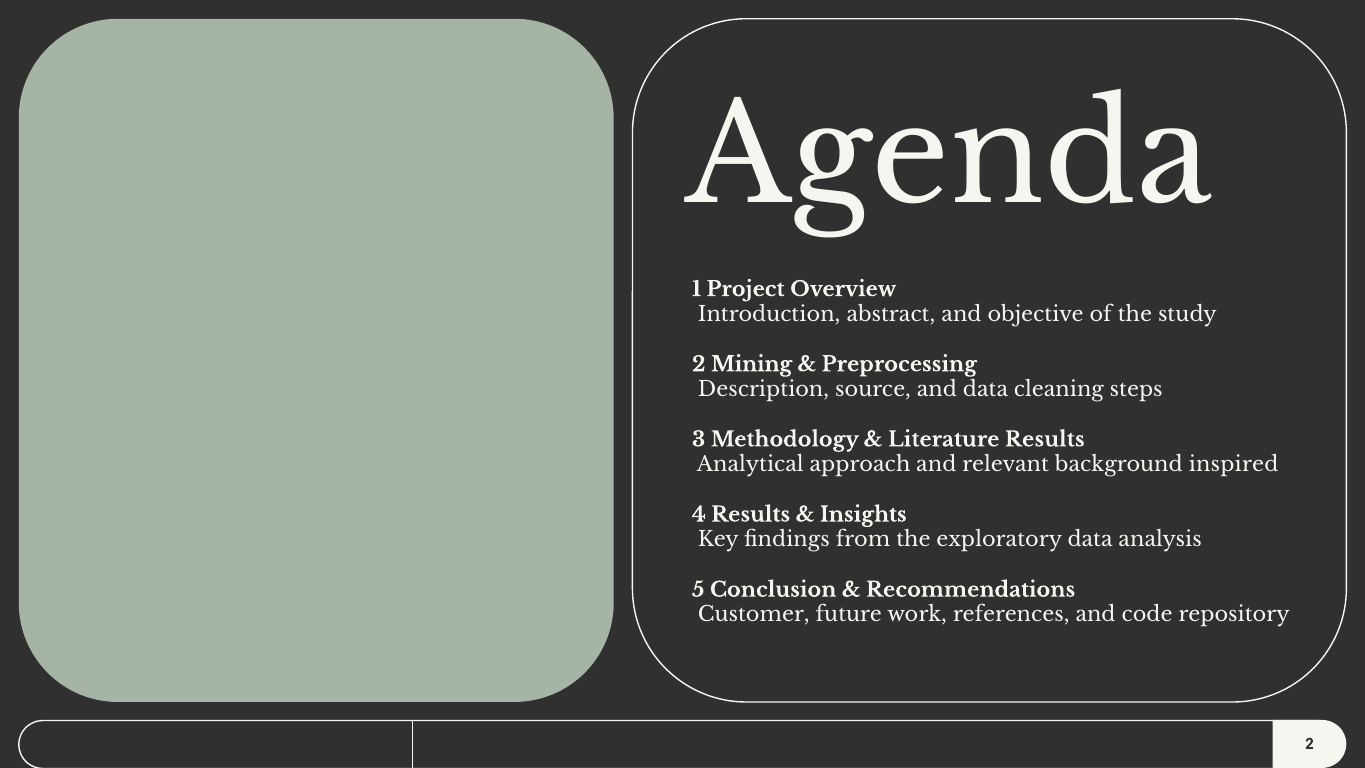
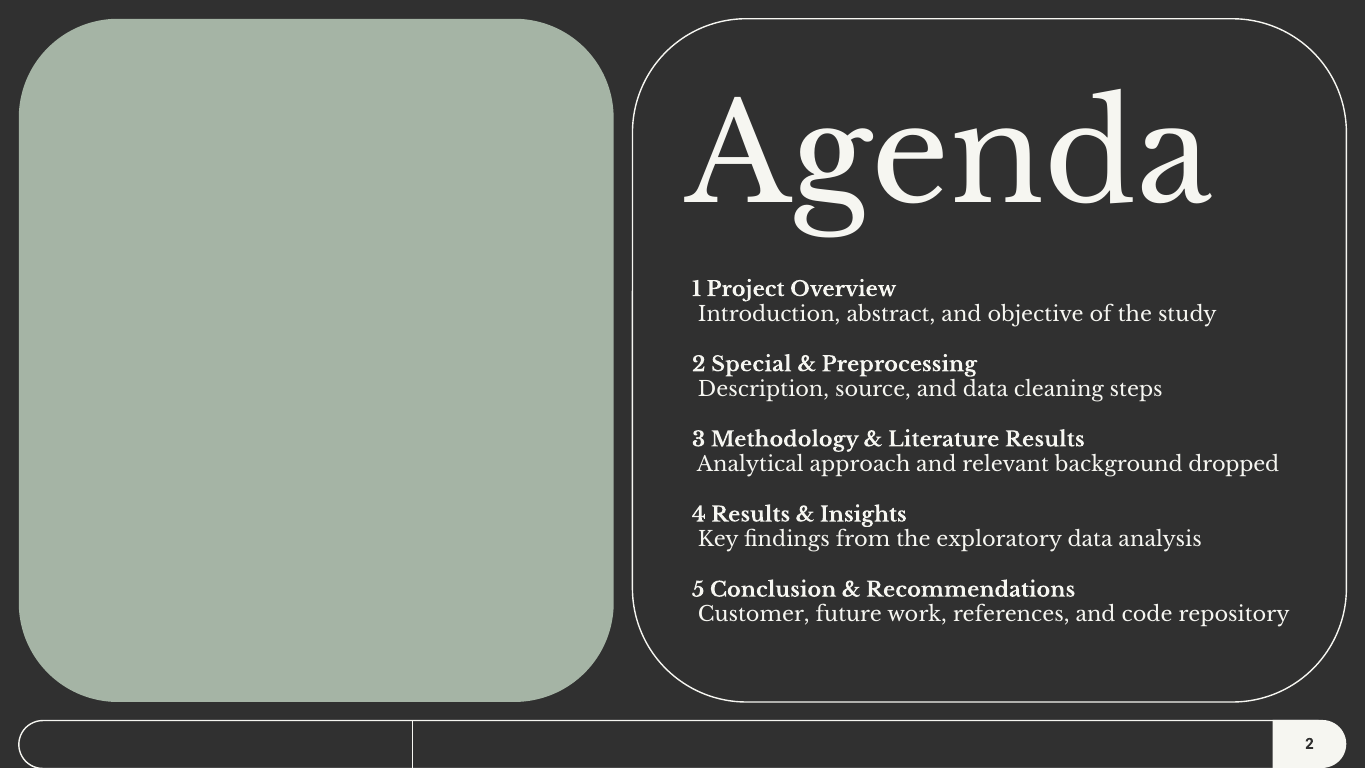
Mining: Mining -> Special (751, 364)
inspired: inspired -> dropped (1234, 464)
